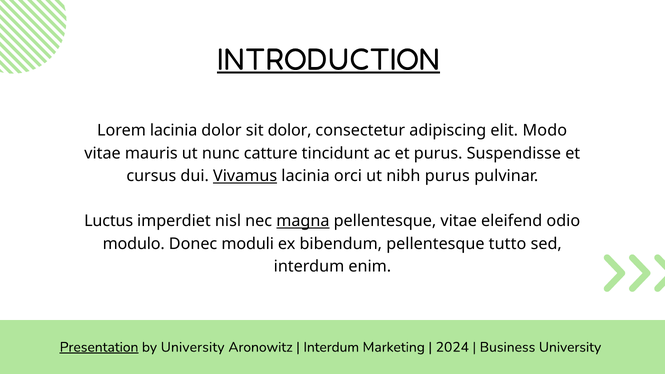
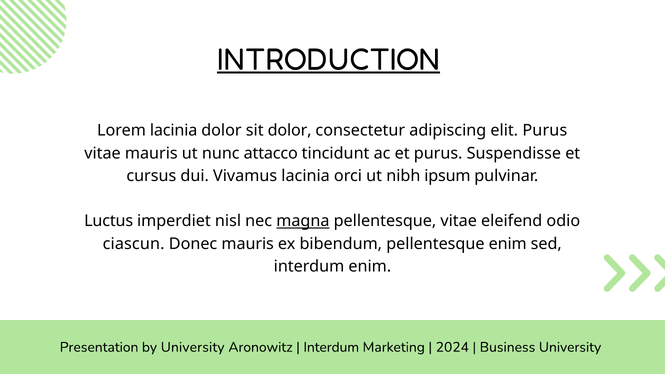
elit Modo: Modo -> Purus (545, 131)
catture: catture -> attacco (271, 153)
Vivamus underline: present -> none (245, 176)
nibh purus: purus -> ipsum (447, 176)
modulo: modulo -> ciascun (134, 244)
Donec moduli: moduli -> mauris (248, 244)
pellentesque tutto: tutto -> enim (508, 244)
Presentation underline: present -> none (99, 347)
